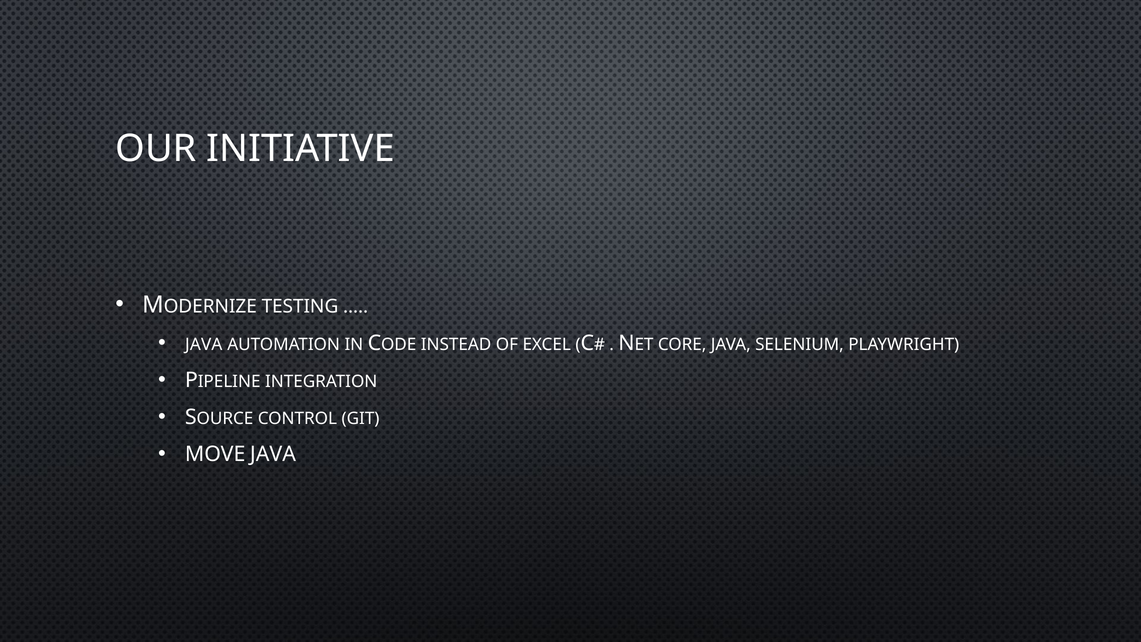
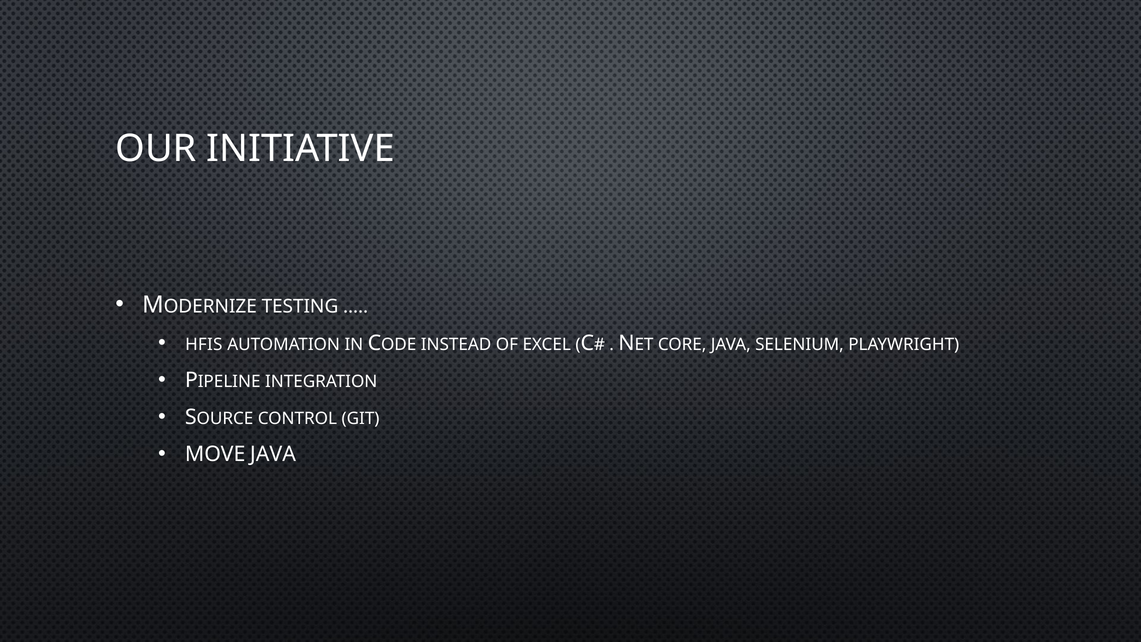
JAVA: JAVA -> HFIS (204, 344)
